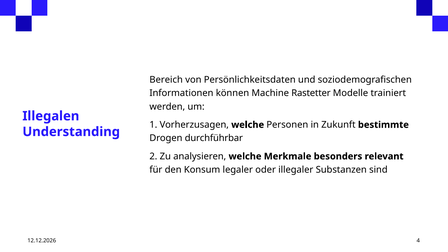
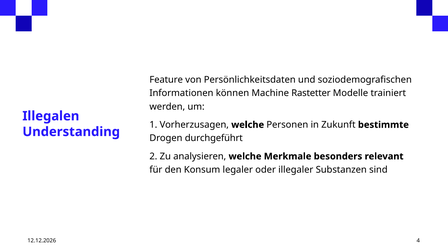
Bereich: Bereich -> Feature (166, 80)
durchführbar: durchführbar -> durchgeführt (214, 138)
